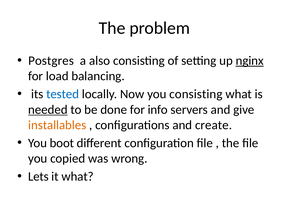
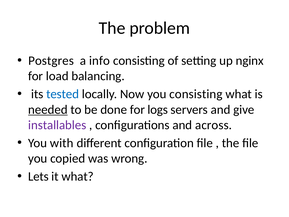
also: also -> info (100, 61)
nginx underline: present -> none (250, 61)
info: info -> logs (158, 109)
installables colour: orange -> purple (57, 125)
create: create -> across (214, 125)
boot: boot -> with (62, 143)
